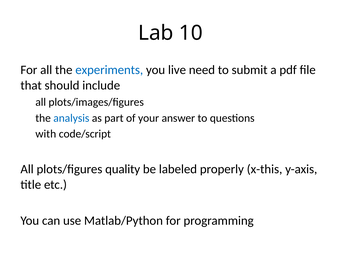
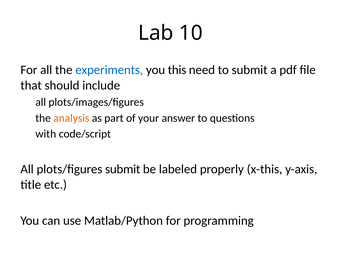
live: live -> this (177, 70)
analysis colour: blue -> orange (71, 118)
plots/figures quality: quality -> submit (123, 169)
